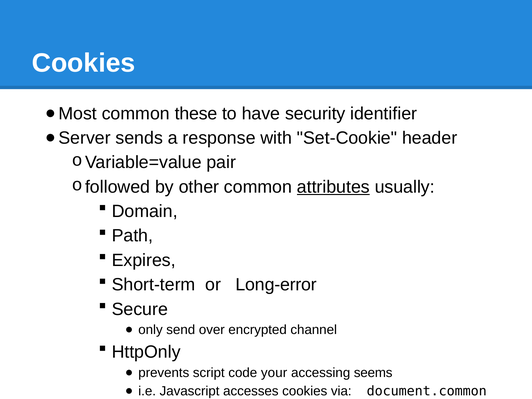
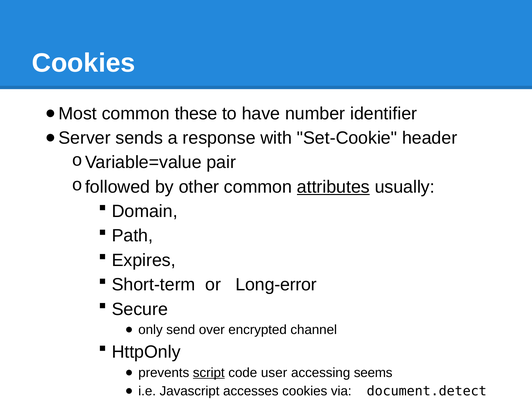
security: security -> number (315, 113)
script underline: none -> present (209, 373)
your: your -> user (274, 373)
document.common: document.common -> document.detect (427, 391)
